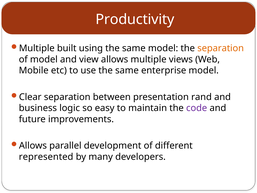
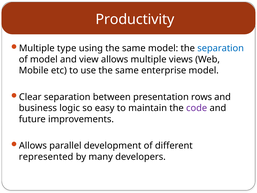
built: built -> type (67, 48)
separation colour: orange -> blue (221, 48)
rand: rand -> rows (202, 97)
